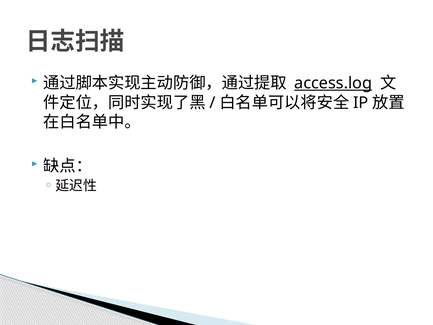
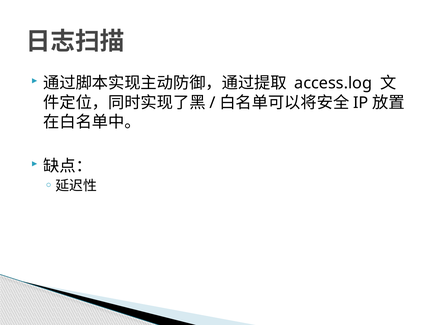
access.log underline: present -> none (333, 83)
